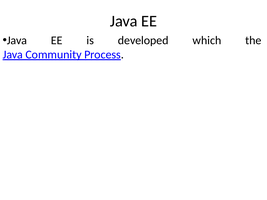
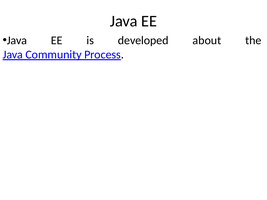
which: which -> about (207, 40)
